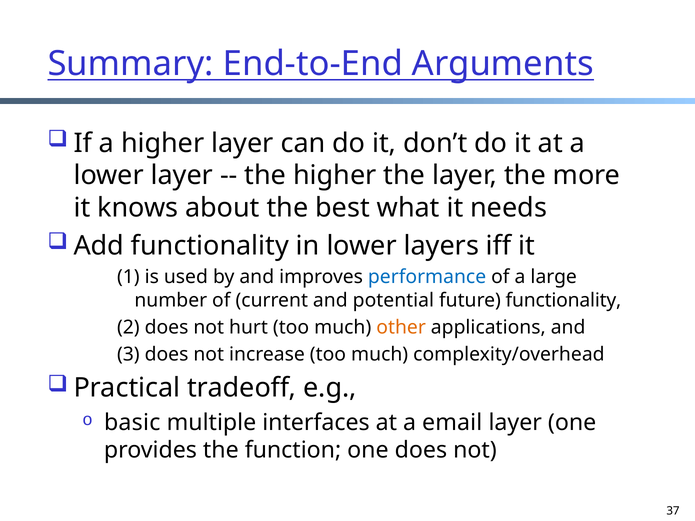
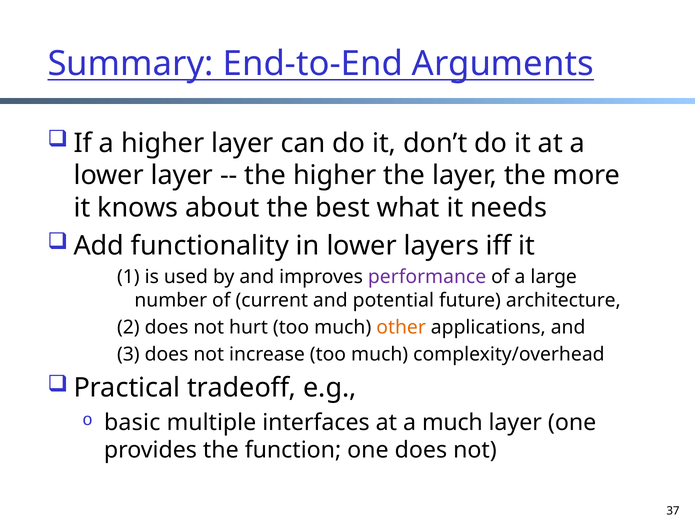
performance colour: blue -> purple (427, 277)
future functionality: functionality -> architecture (563, 300)
a email: email -> much (452, 423)
